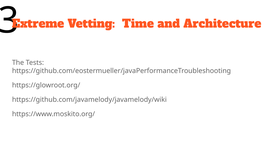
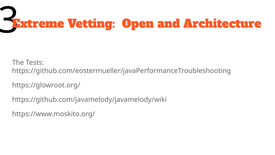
Time: Time -> Open (138, 24)
